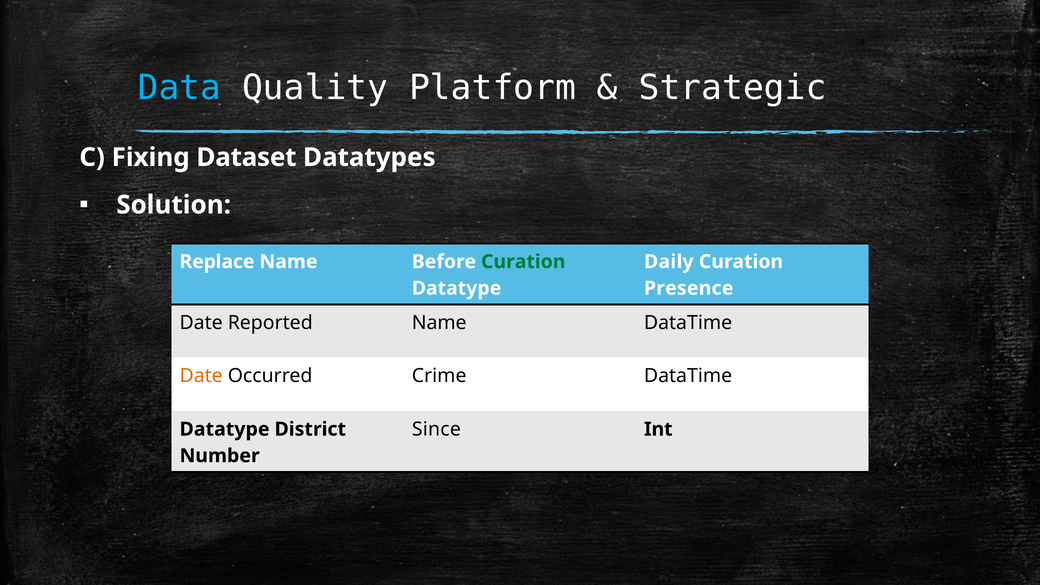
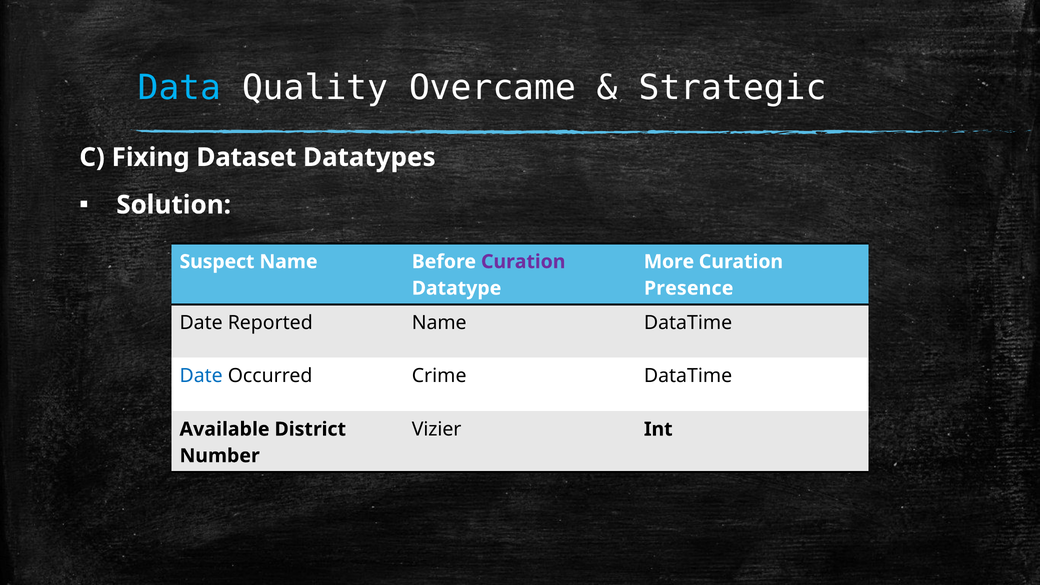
Platform: Platform -> Overcame (493, 88)
Replace: Replace -> Suspect (217, 262)
Curation colour: green -> purple (523, 262)
Daily: Daily -> More (669, 262)
Date colour: orange -> blue (201, 376)
Since: Since -> Vizier (437, 429)
Datatype: Datatype -> Available (225, 429)
